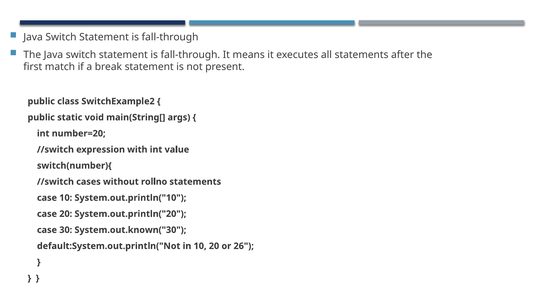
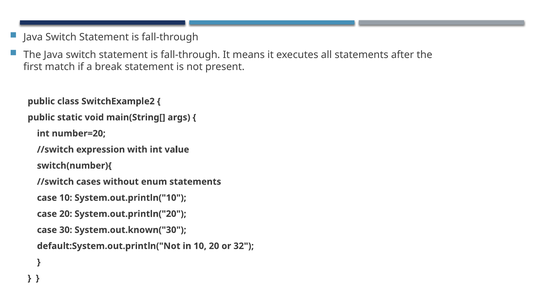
rollno: rollno -> enum (154, 182)
26: 26 -> 32 (244, 246)
